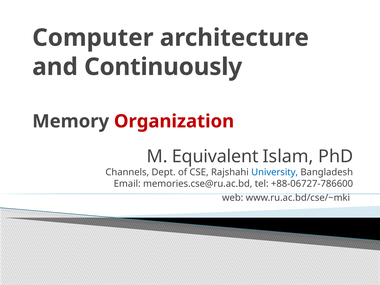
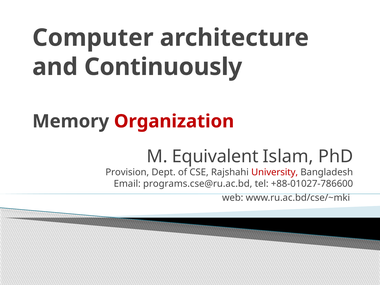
Channels: Channels -> Provision (127, 172)
University colour: blue -> red (275, 172)
memories.cse@ru.ac.bd: memories.cse@ru.ac.bd -> programs.cse@ru.ac.bd (198, 184)
+88-06727-786600: +88-06727-786600 -> +88-01027-786600 (312, 184)
